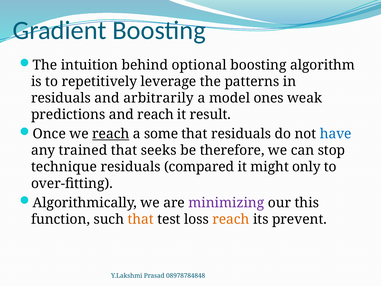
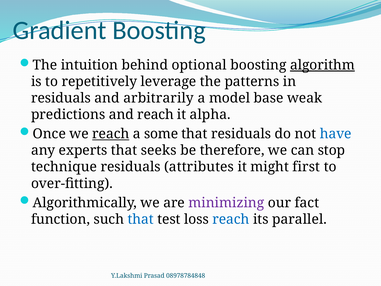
algorithm underline: none -> present (322, 65)
ones: ones -> base (269, 98)
result: result -> alpha (210, 115)
trained: trained -> experts (83, 150)
compared: compared -> attributes (199, 167)
only: only -> first (306, 167)
this: this -> fact (307, 203)
that colour: orange -> blue (141, 219)
reach colour: orange -> blue (231, 219)
prevent: prevent -> parallel (299, 219)
